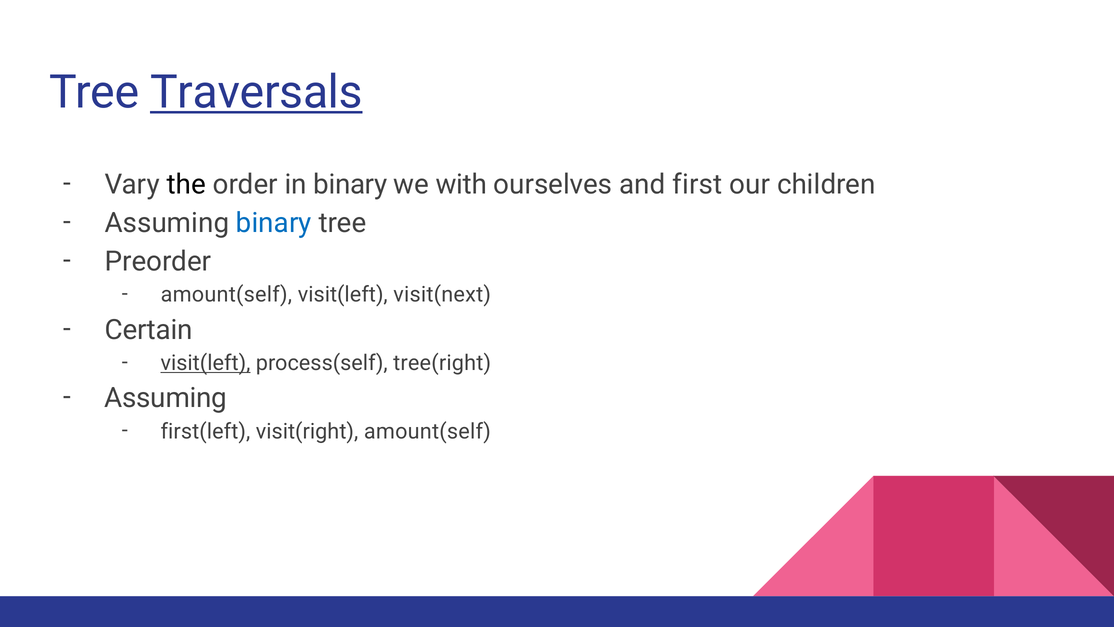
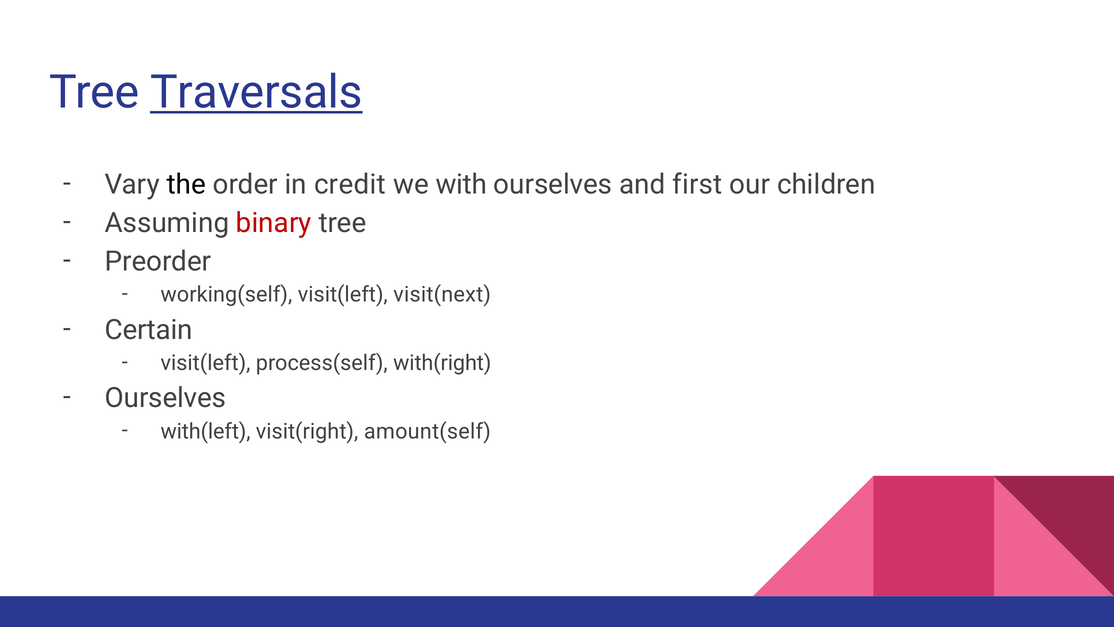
in binary: binary -> credit (350, 185)
binary colour: blue -> red (274, 223)
amount(self: amount(self -> working(self (226, 295)
visit(left underline: present -> none (205, 363)
tree(right: tree(right -> with(right (442, 363)
Assuming: Assuming -> Ourselves (166, 398)
first(left: first(left -> with(left (206, 431)
